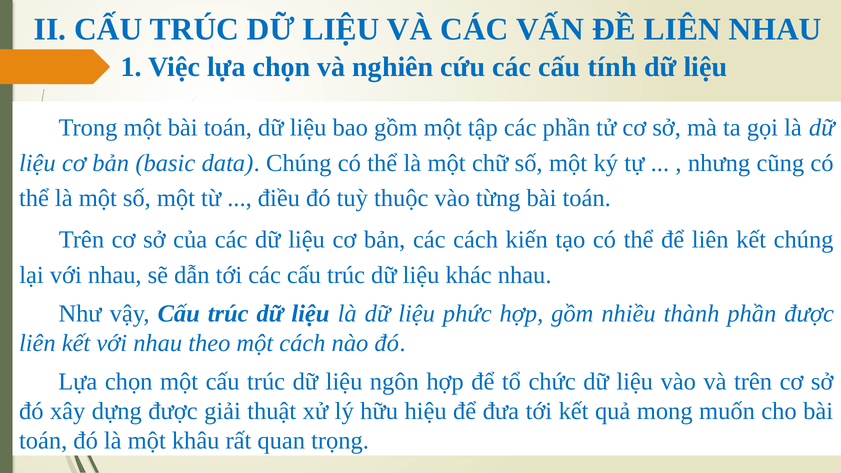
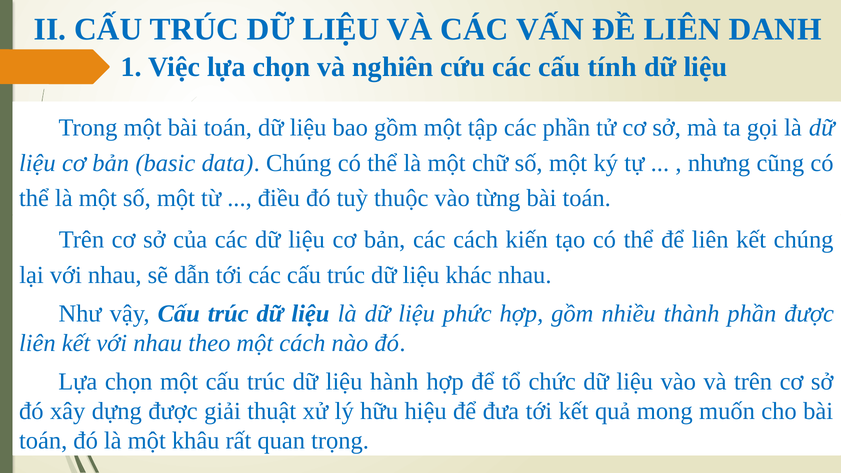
LIÊN NHAU: NHAU -> DANH (775, 30)
ngôn: ngôn -> hành (394, 382)
